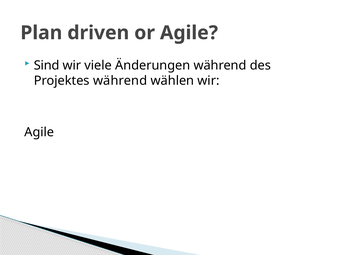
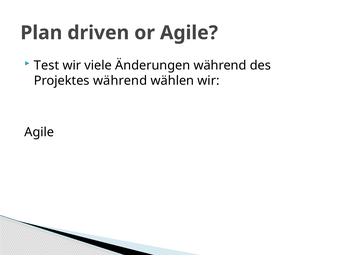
Sind: Sind -> Test (47, 65)
